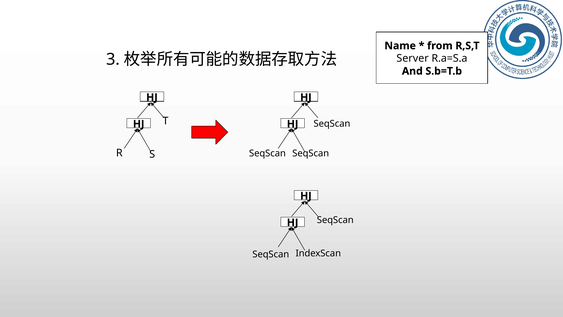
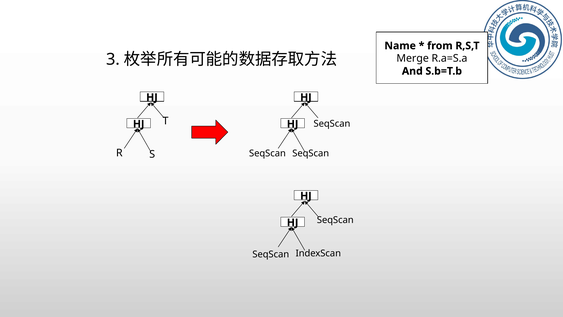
Server: Server -> Merge (413, 58)
